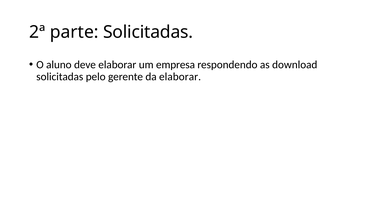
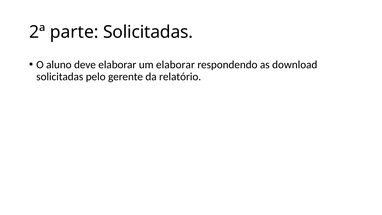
um empresa: empresa -> elaborar (175, 65)
da elaborar: elaborar -> relatório (180, 77)
